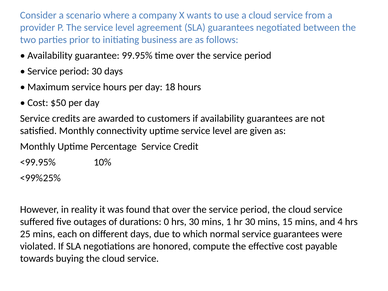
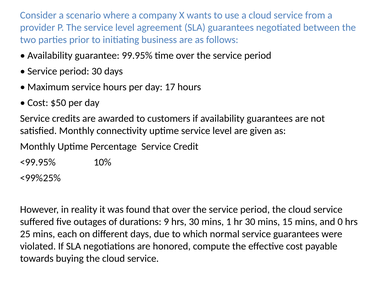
18: 18 -> 17 (170, 87)
0: 0 -> 9 (166, 222)
4: 4 -> 0 (340, 222)
